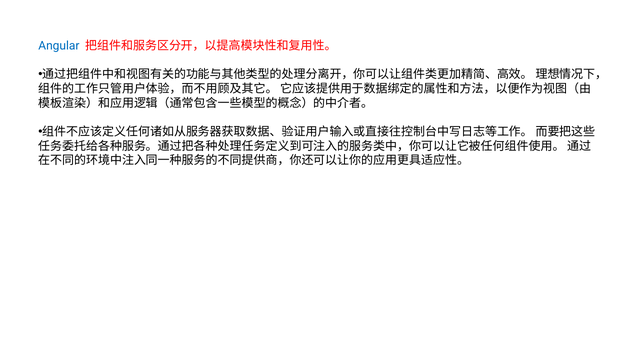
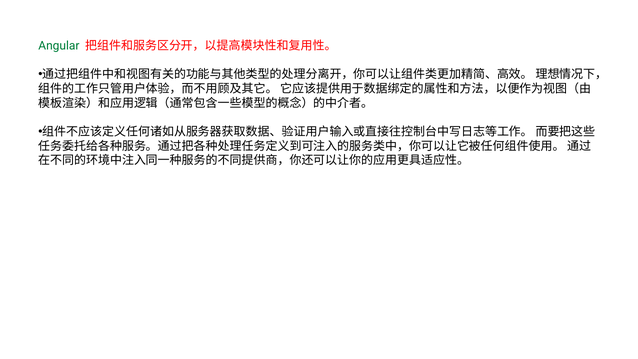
Angular colour: blue -> green (59, 46)
